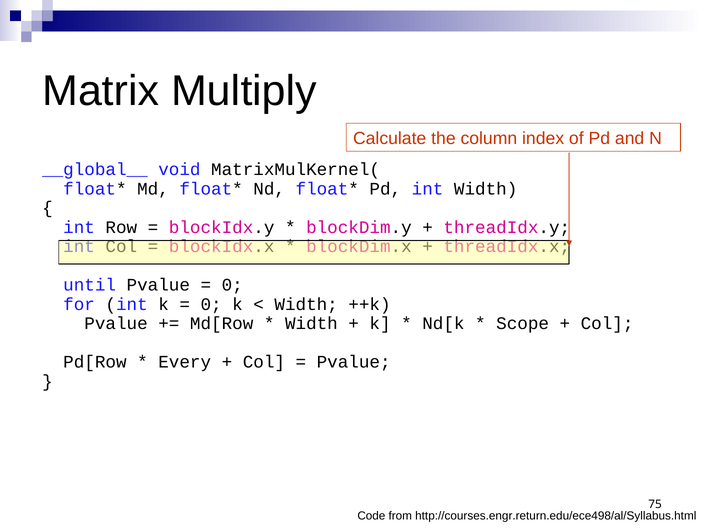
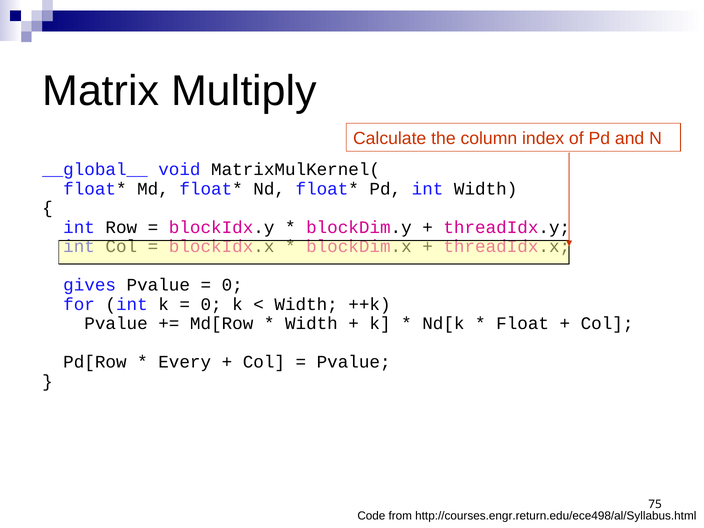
until: until -> gives (90, 285)
Scope: Scope -> Float (523, 324)
